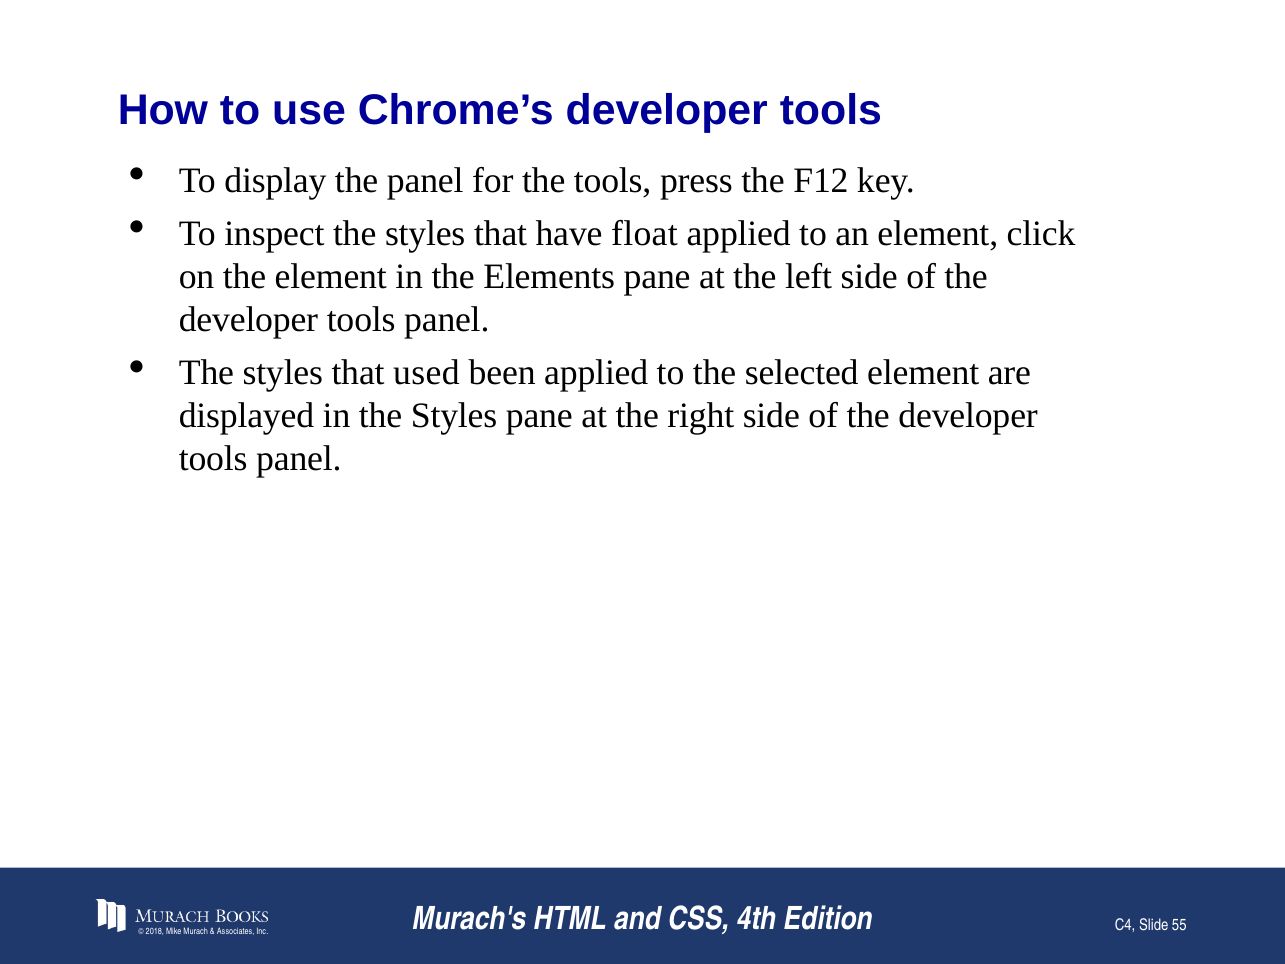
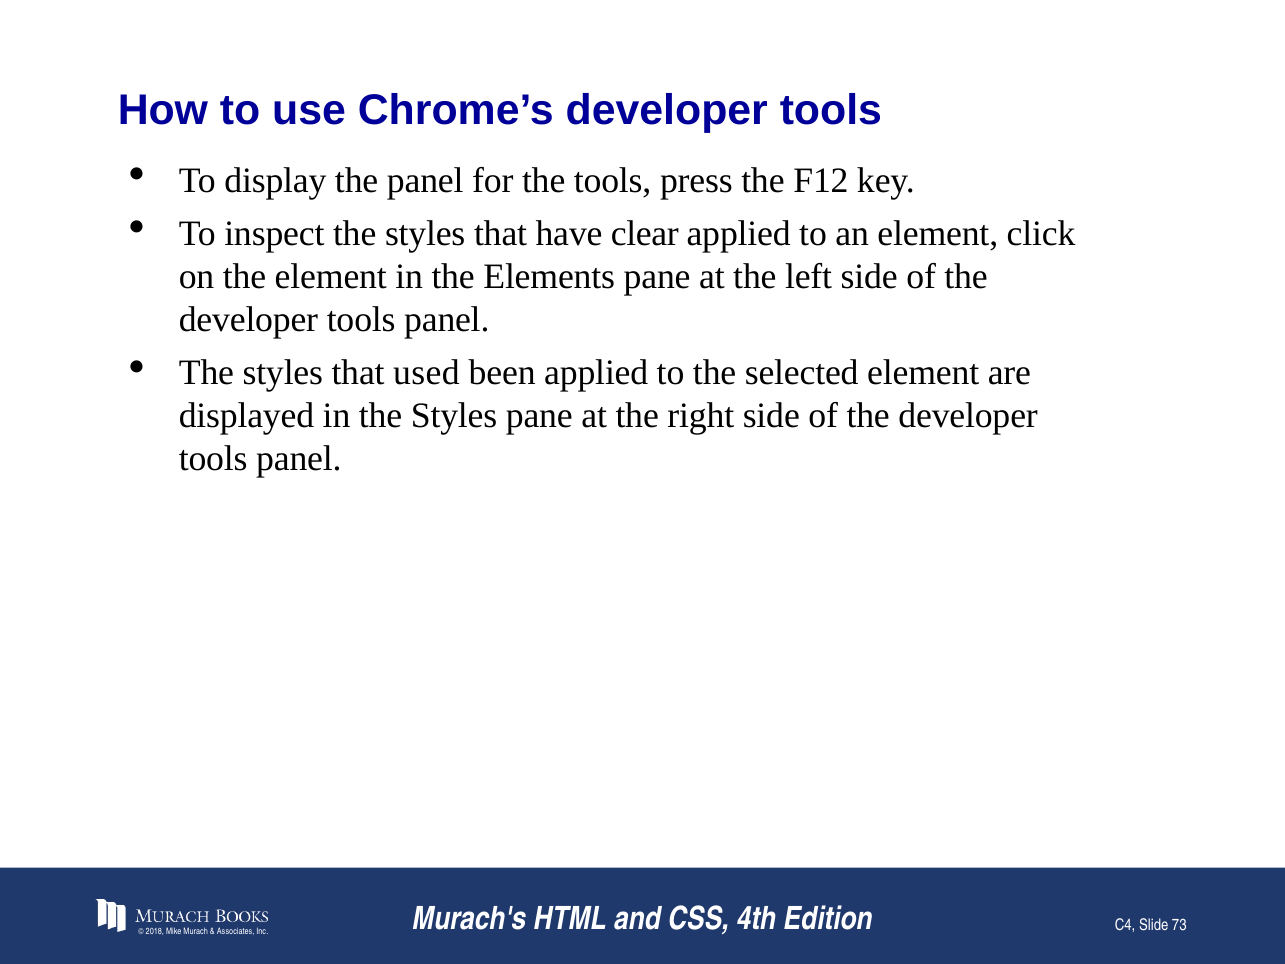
float: float -> clear (645, 234)
55: 55 -> 73 (1179, 925)
